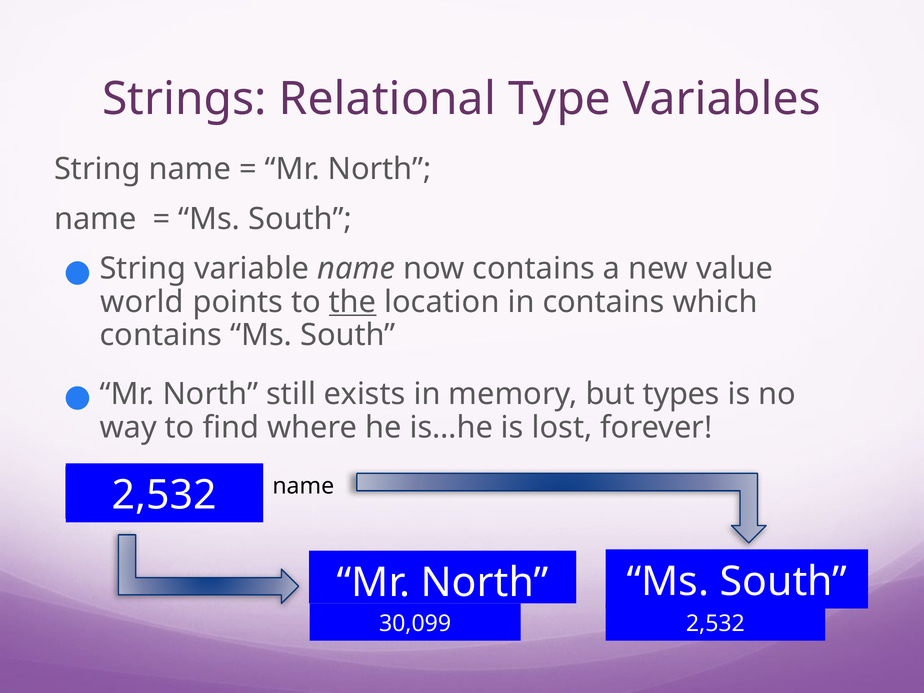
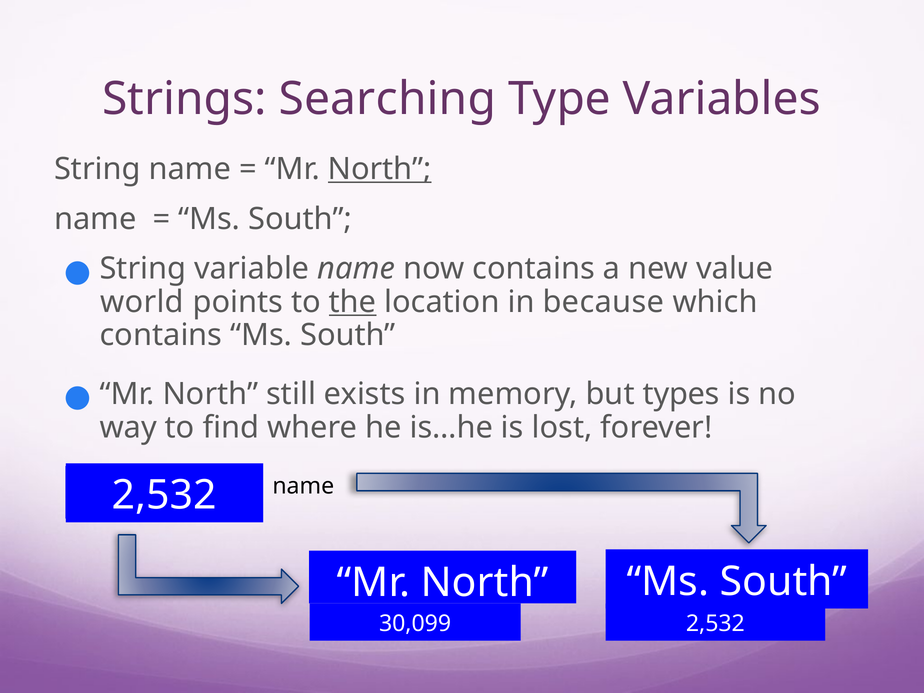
Relational: Relational -> Searching (387, 99)
North underline: none -> present (380, 169)
in contains: contains -> because (603, 302)
